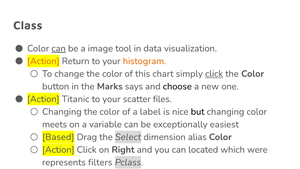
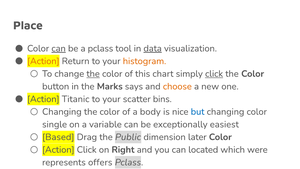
Class: Class -> Place (28, 25)
a image: image -> pclass (100, 48)
data underline: none -> present (153, 48)
the underline: none -> present (93, 74)
choose colour: black -> orange (177, 86)
files: files -> bins (162, 99)
label: label -> body (150, 112)
but colour: black -> blue (198, 112)
meets: meets -> single (55, 124)
Select: Select -> Public (128, 137)
alias: alias -> later (197, 137)
filters: filters -> offers (100, 162)
